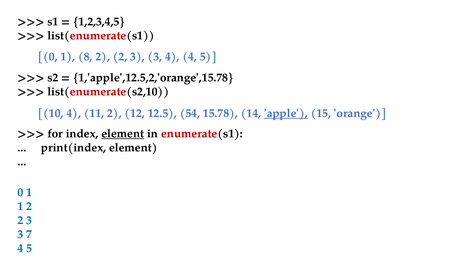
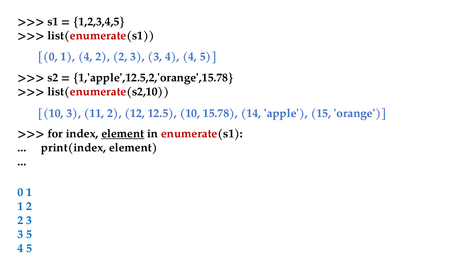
1 8: 8 -> 4 (85, 56)
10 4: 4 -> 3 (74, 113)
12.5 54: 54 -> 10 (190, 113)
apple underline: present -> none (286, 113)
3 7: 7 -> 5 (29, 234)
